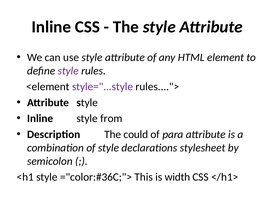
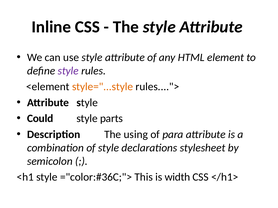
style="...style colour: purple -> orange (102, 87)
Inline: Inline -> Could (40, 119)
from: from -> parts (111, 119)
could: could -> using (136, 135)
